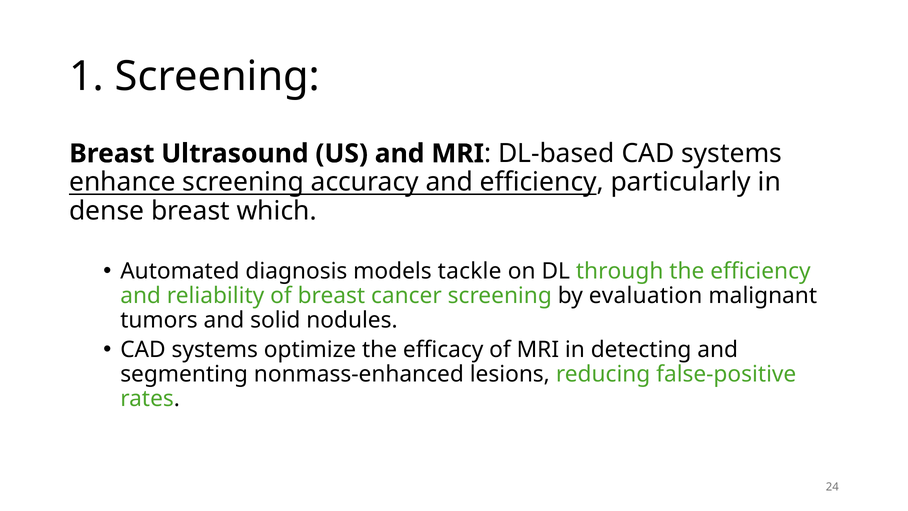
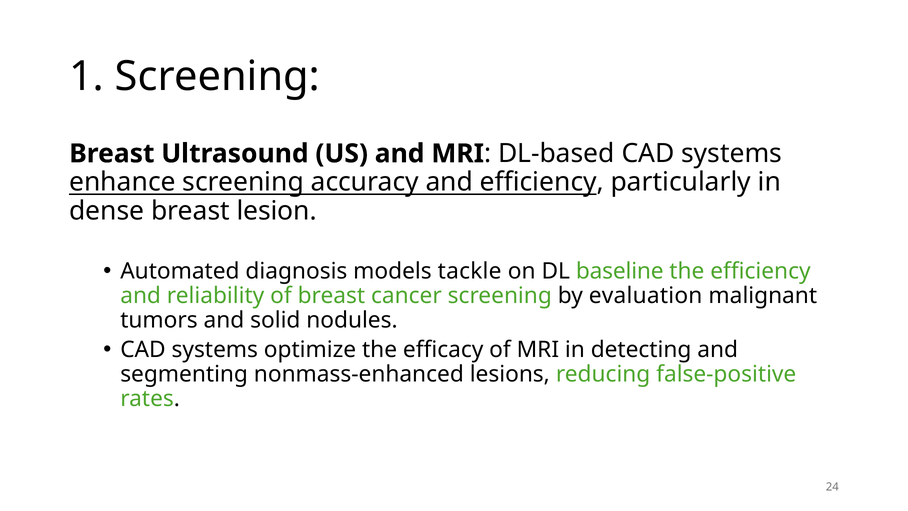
which: which -> lesion (277, 211)
through: through -> baseline (620, 271)
